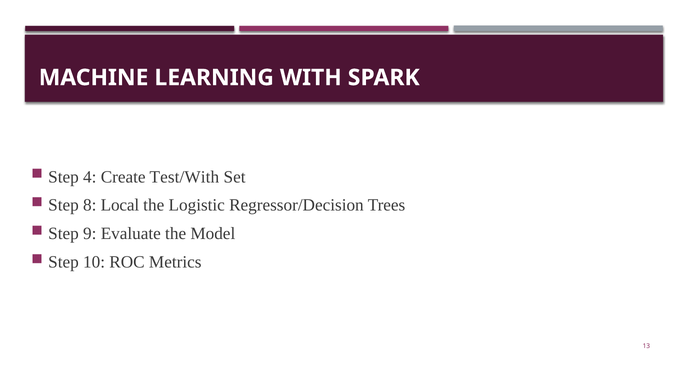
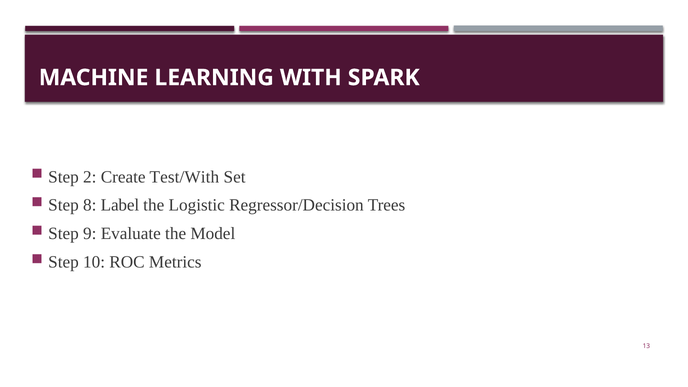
4: 4 -> 2 (90, 177)
Local: Local -> Label (120, 205)
